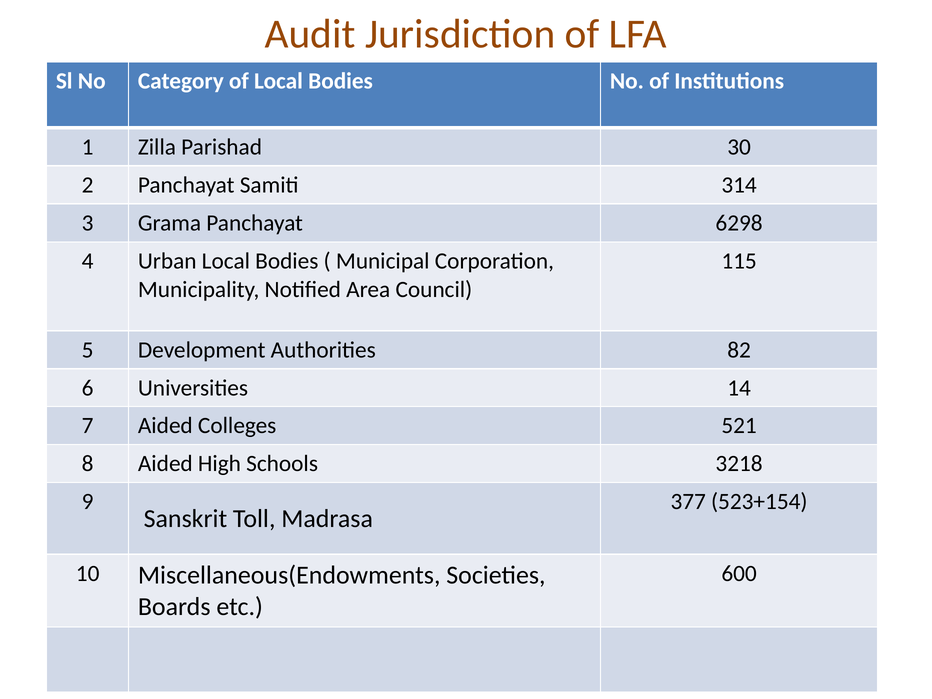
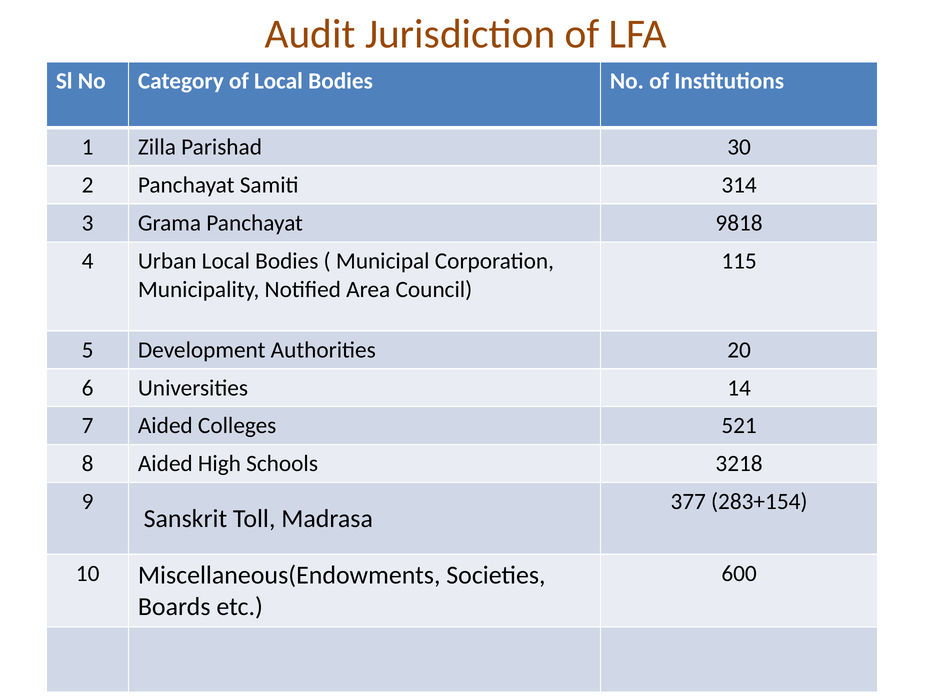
6298: 6298 -> 9818 (739, 223)
82: 82 -> 20 (739, 350)
523+154: 523+154 -> 283+154 (759, 501)
